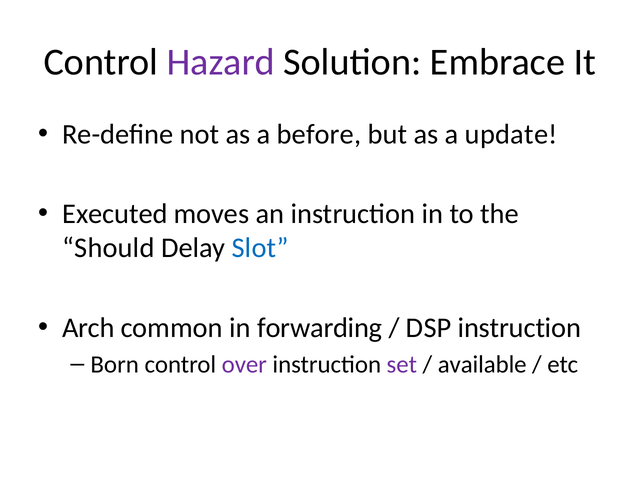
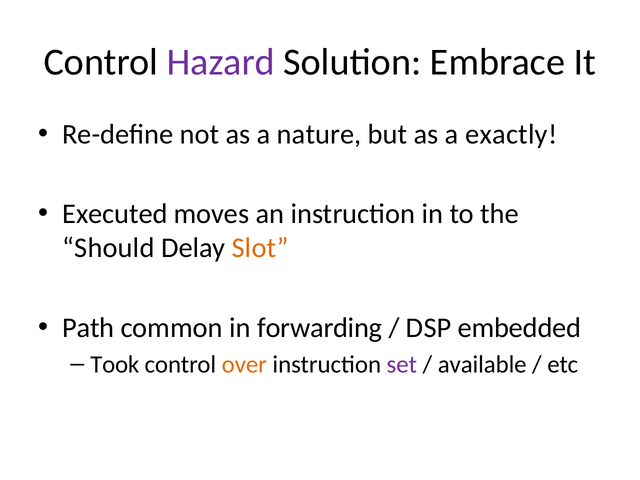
before: before -> nature (319, 134)
update: update -> exactly (511, 134)
Slot colour: blue -> orange (260, 248)
Arch: Arch -> Path (88, 328)
DSP instruction: instruction -> embedded (519, 328)
Born: Born -> Took (115, 364)
over colour: purple -> orange (244, 364)
